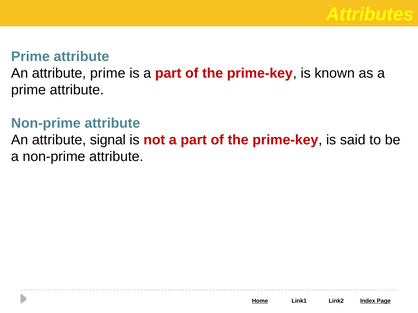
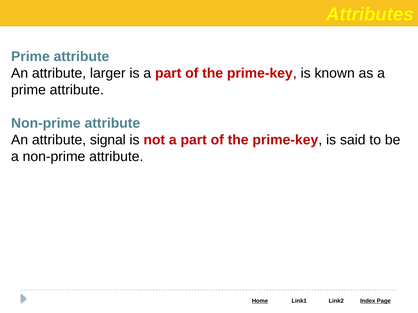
attribute prime: prime -> larger (108, 73)
